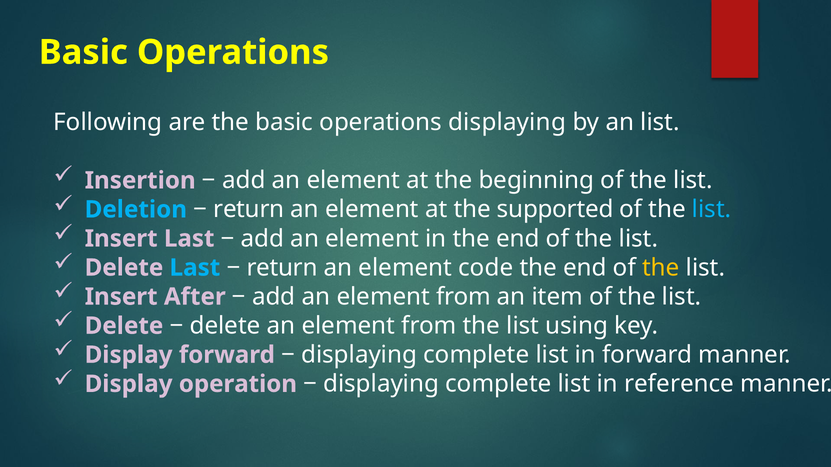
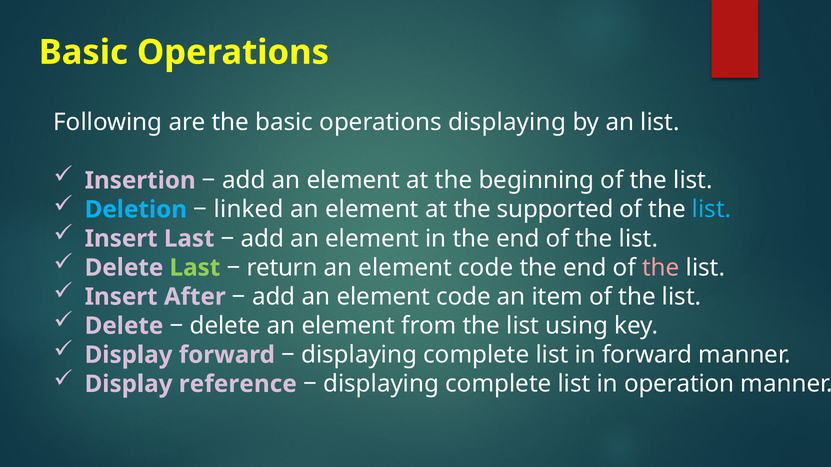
return: return -> linked (249, 210)
Last colour: light blue -> light green (195, 268)
the colour: yellow -> pink (661, 268)
add an element from: from -> code (463, 297)
operation: operation -> reference (238, 384)
reference: reference -> operation (679, 384)
